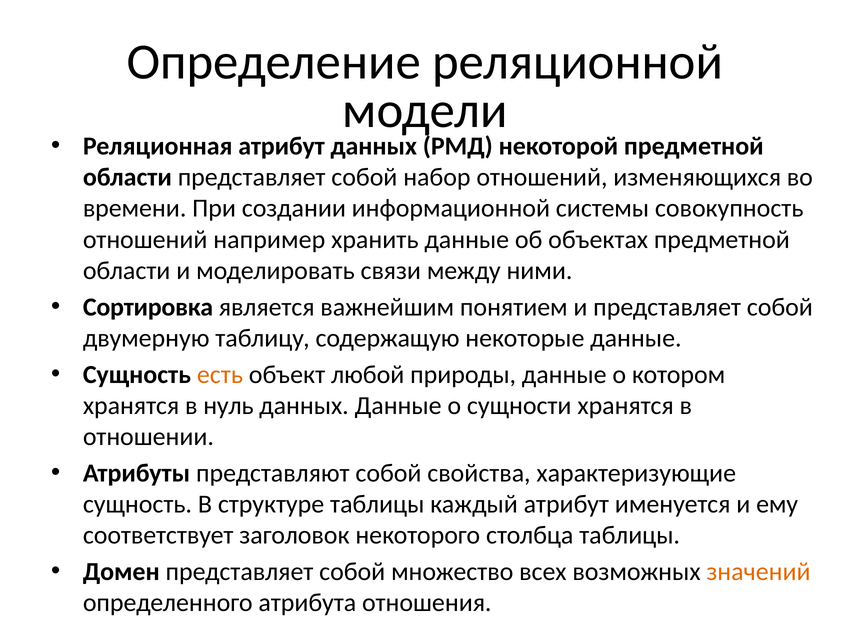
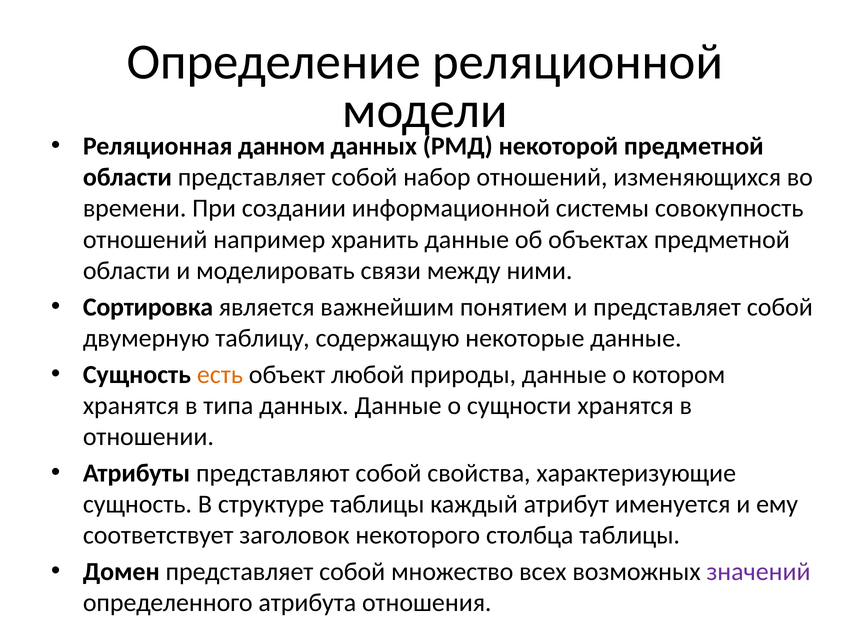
Реляционная атрибут: атрибут -> данном (282, 146)
нуль: нуль -> типа (228, 406)
значений colour: orange -> purple (758, 572)
